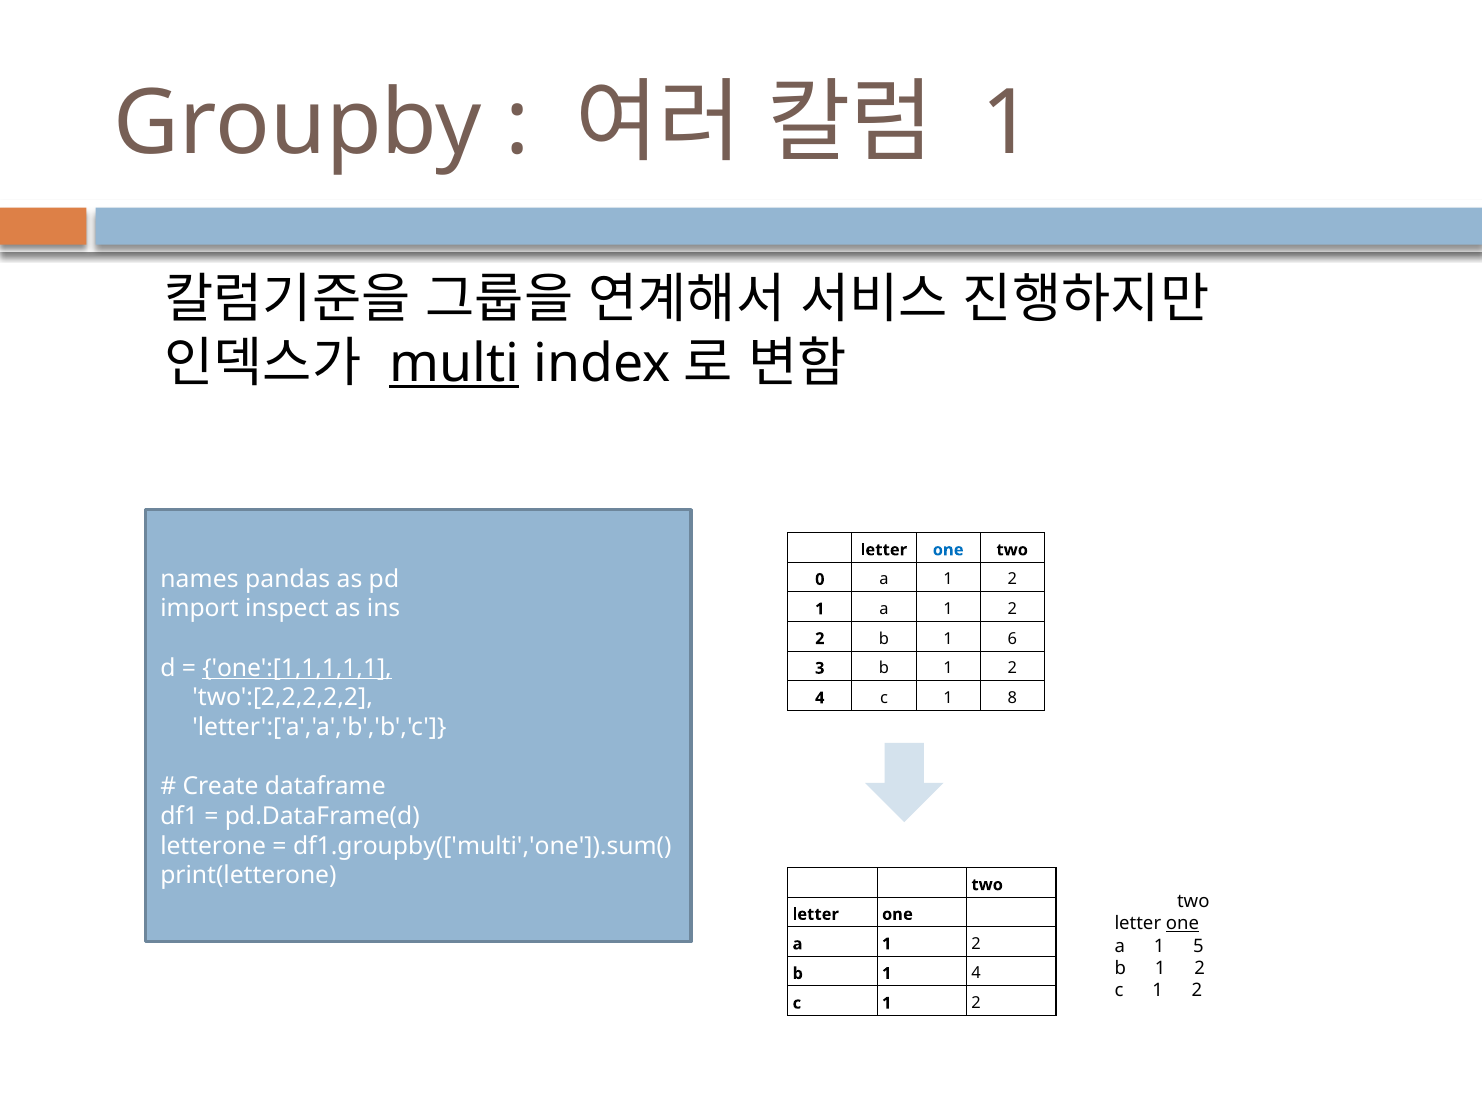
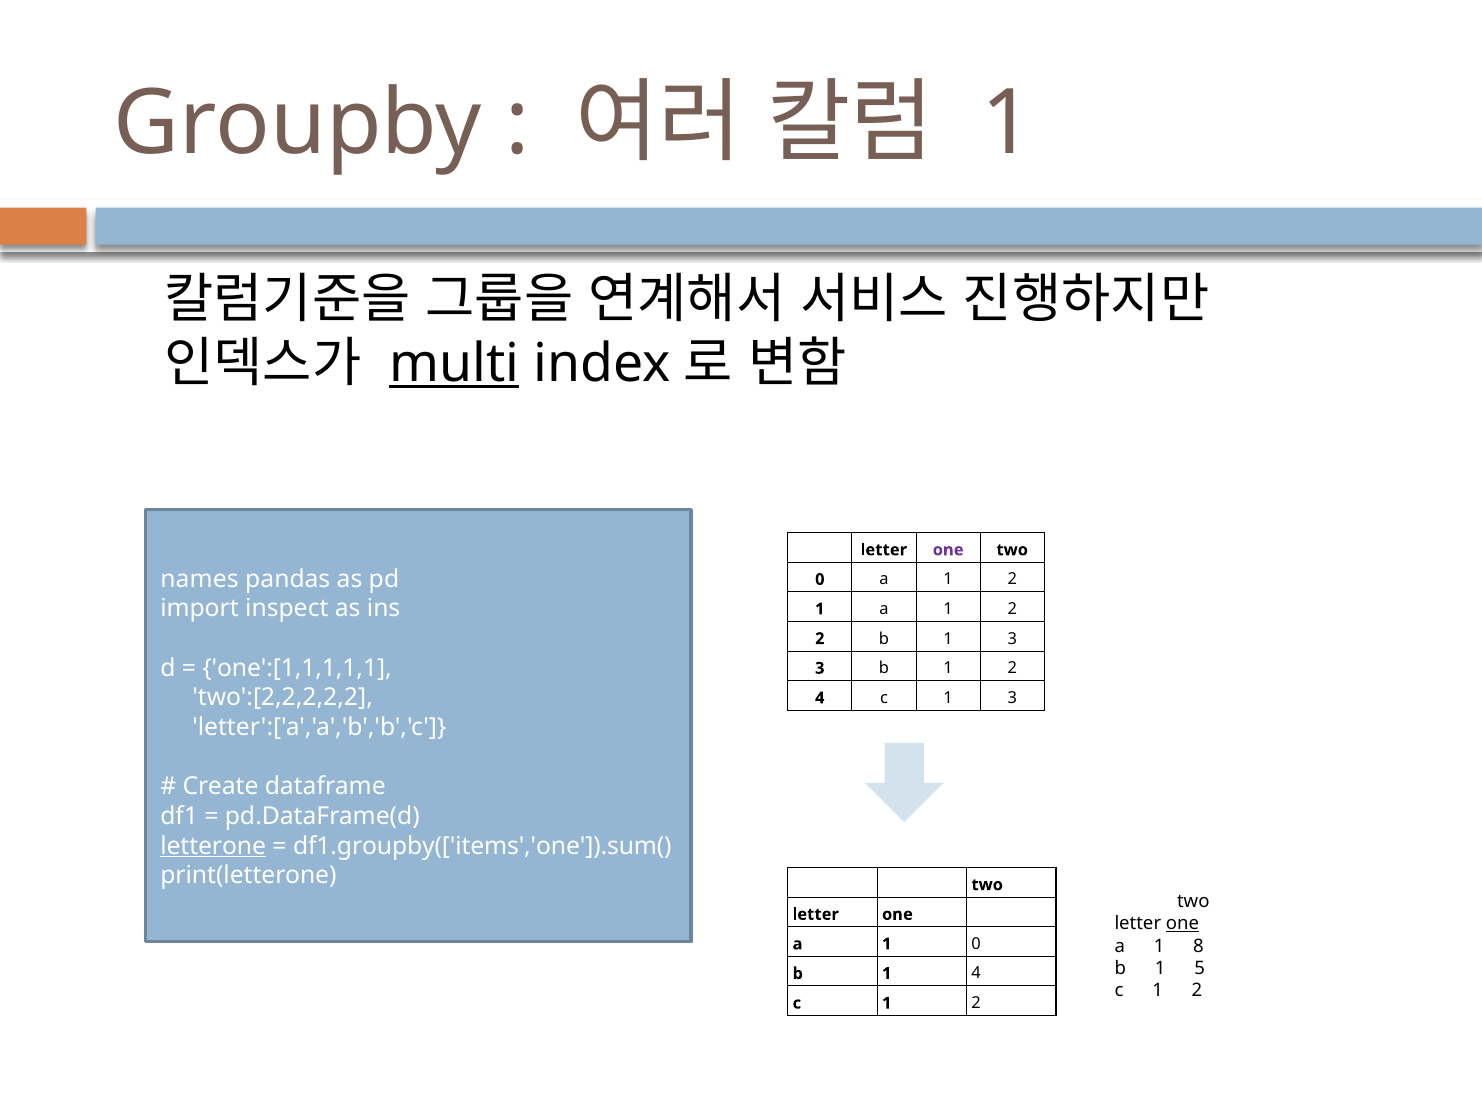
one colour: blue -> purple (948, 550)
b 1 6: 6 -> 3 (1012, 638)
one':[1,1,1,1,1 underline: present -> none (297, 668)
c 1 8: 8 -> 3 (1012, 698)
letterone underline: none -> present (213, 846)
df1.groupby(['multi','one']).sum(: df1.groupby(['multi','one']).sum( -> df1.groupby(['items','one']).sum( (482, 846)
5: 5 -> 8 (1198, 946)
2: 2 -> 0 (976, 944)
2: 2 -> 5 (1200, 968)
